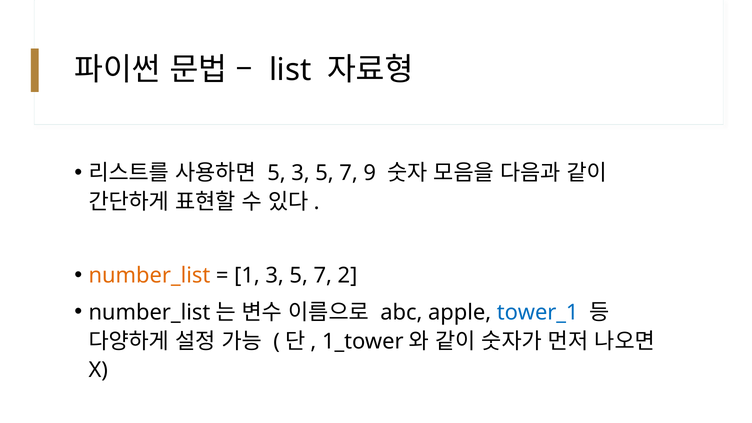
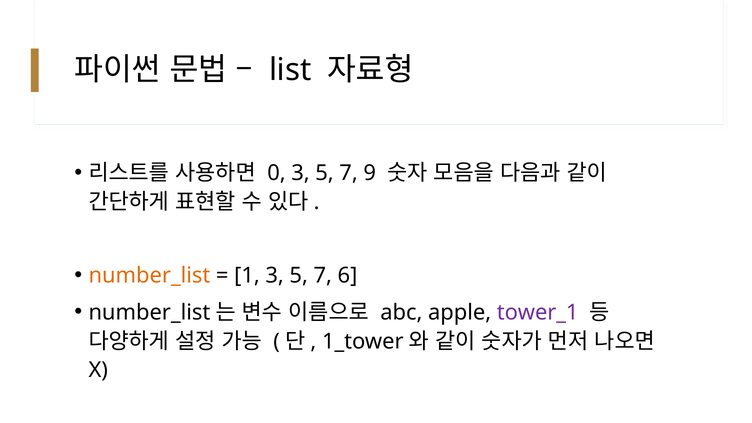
5: 5 -> 0 (276, 173)
2: 2 -> 6 (347, 276)
tower_1 colour: blue -> purple (538, 312)
